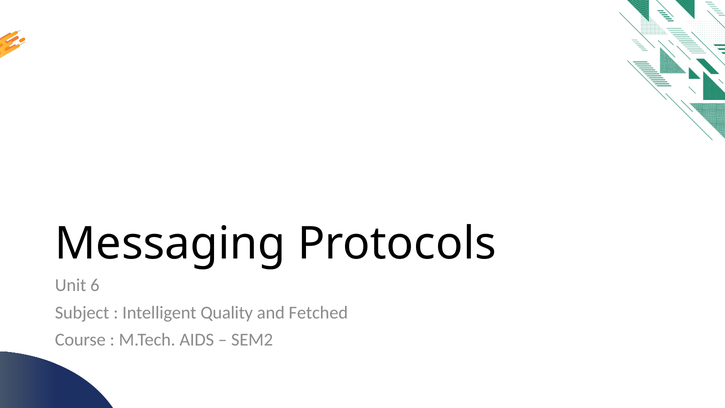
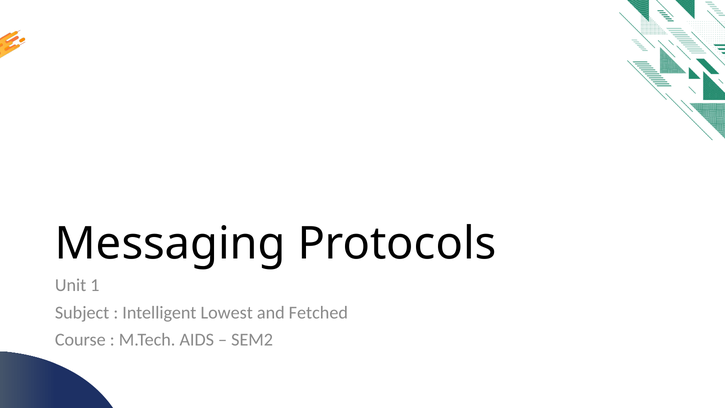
6: 6 -> 1 (95, 285)
Quality: Quality -> Lowest (227, 312)
